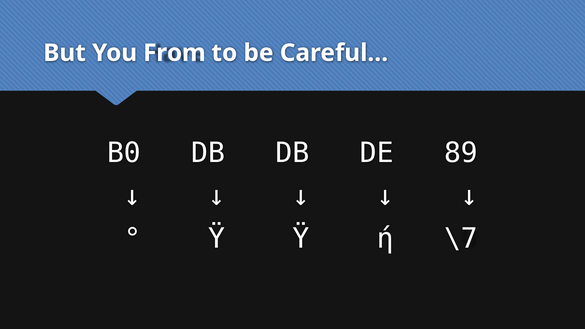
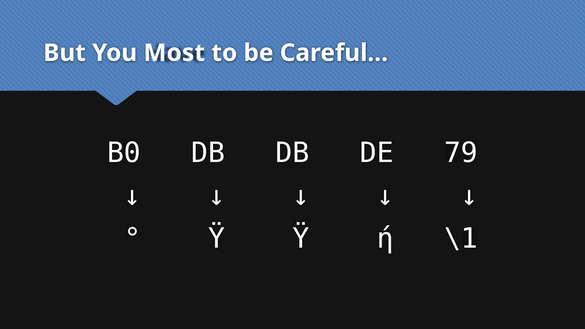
From: From -> Most (174, 53)
89: 89 -> 79 (461, 153)
\7: \7 -> \1 (461, 239)
